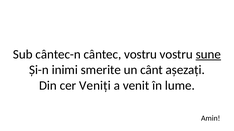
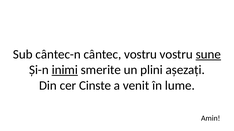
inimi underline: none -> present (65, 70)
cânt: cânt -> plini (152, 70)
Veniți: Veniți -> Cinste (95, 86)
